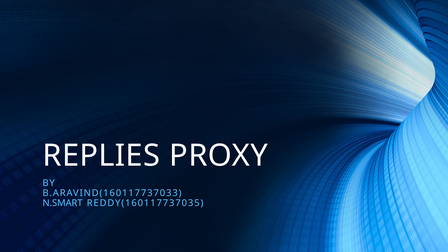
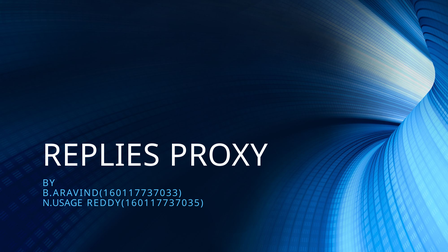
N.SMART: N.SMART -> N.USAGE (62, 203)
